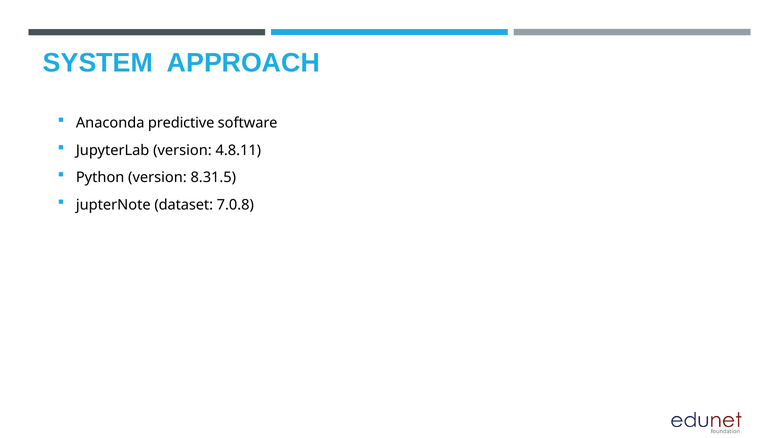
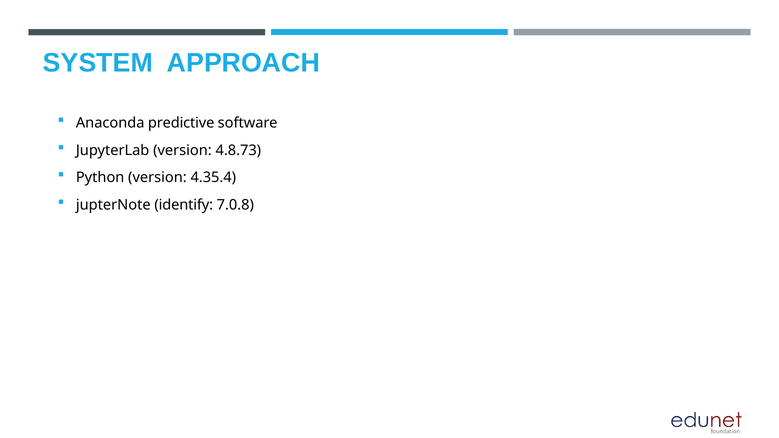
4.8.11: 4.8.11 -> 4.8.73 (238, 150)
8.31.5: 8.31.5 -> 4.35.4 (213, 178)
dataset: dataset -> identify (184, 205)
